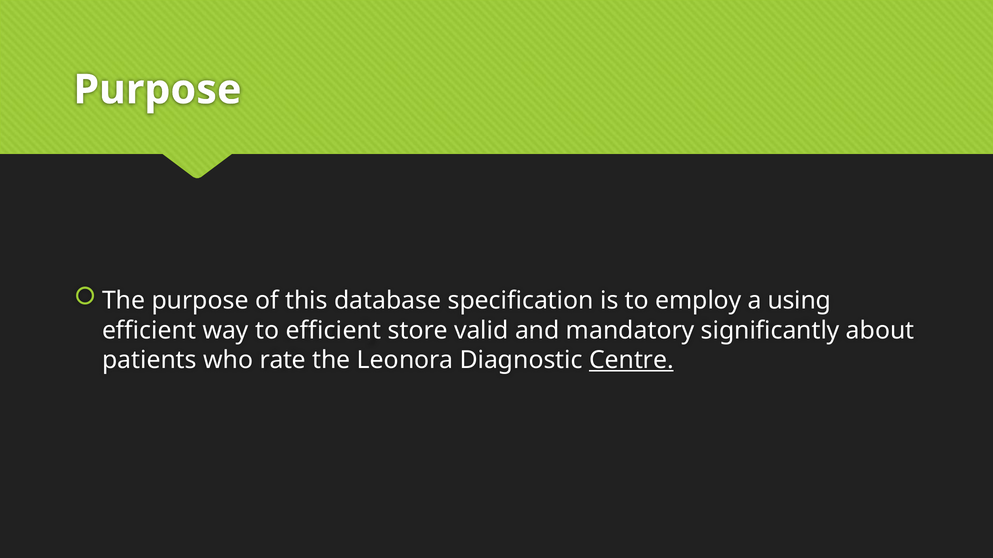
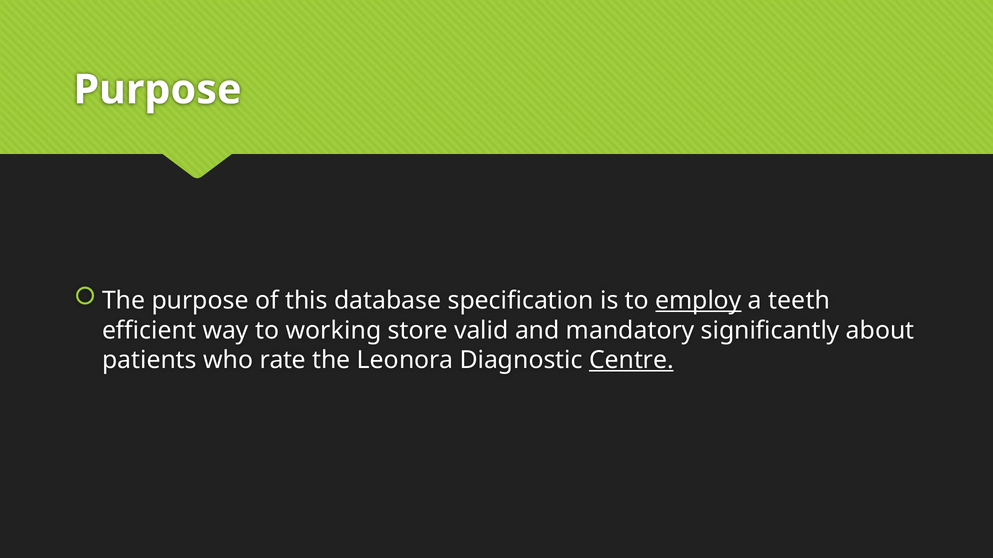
employ underline: none -> present (698, 301)
using: using -> teeth (799, 301)
to efficient: efficient -> working (333, 331)
